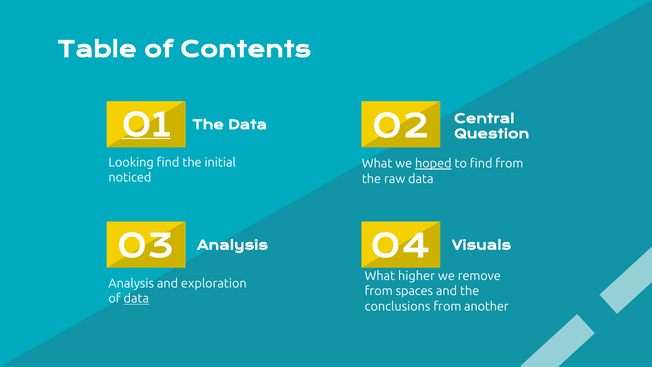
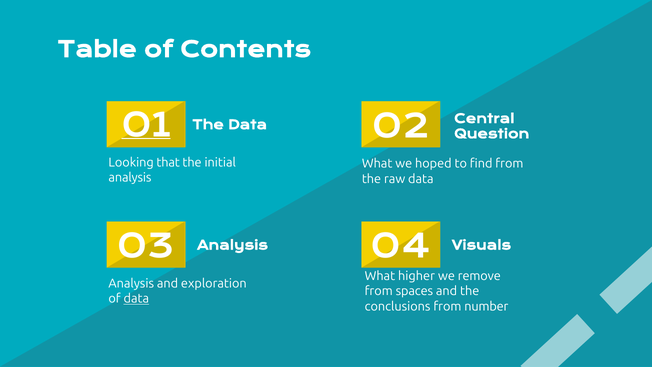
Looking find: find -> that (168, 162)
hoped underline: present -> none (433, 163)
noticed: noticed -> analysis (130, 178)
another: another -> number (486, 306)
